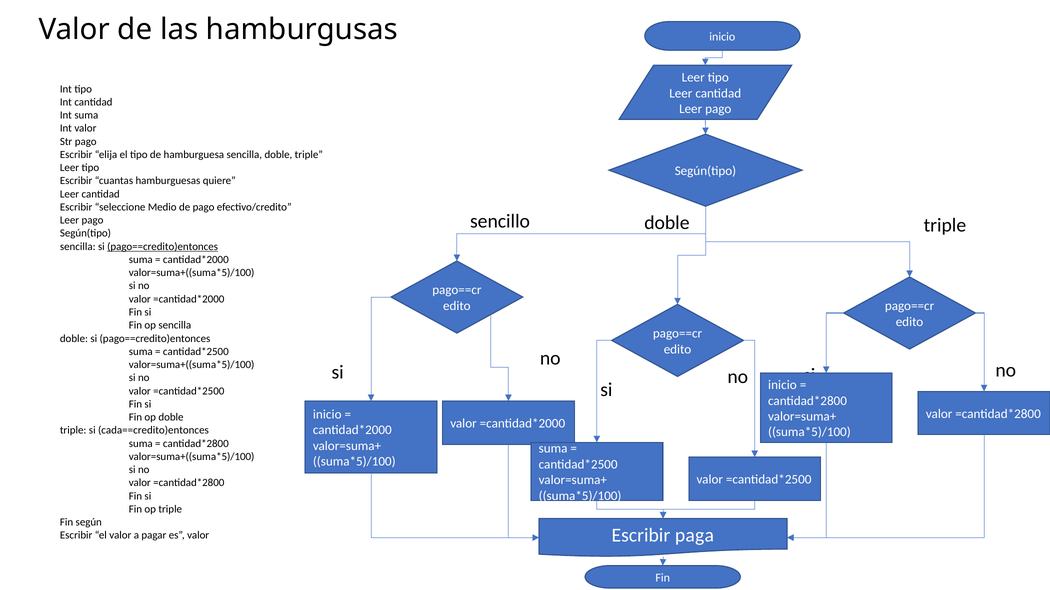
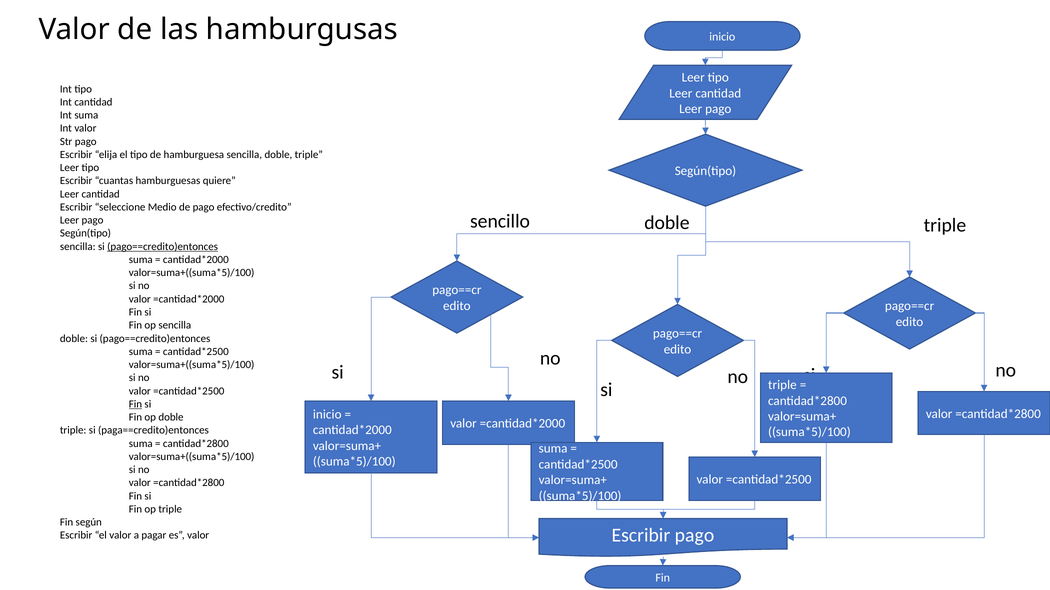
inicio: inicio -> triple (782, 385)
Fin underline: none -> present (135, 404)
cada==credito)entonces: cada==credito)entonces -> paga==credito)entonces (153, 431)
Escribir paga: paga -> pago (694, 536)
